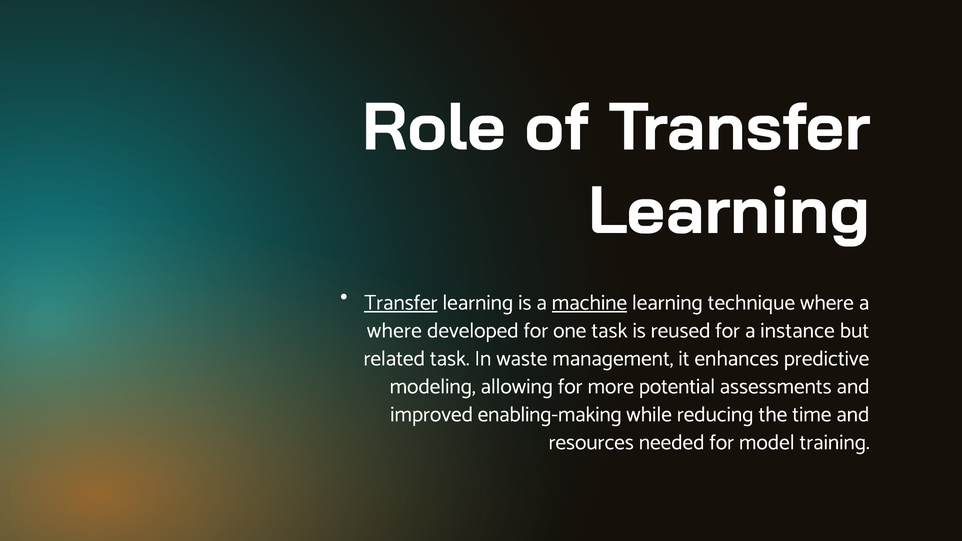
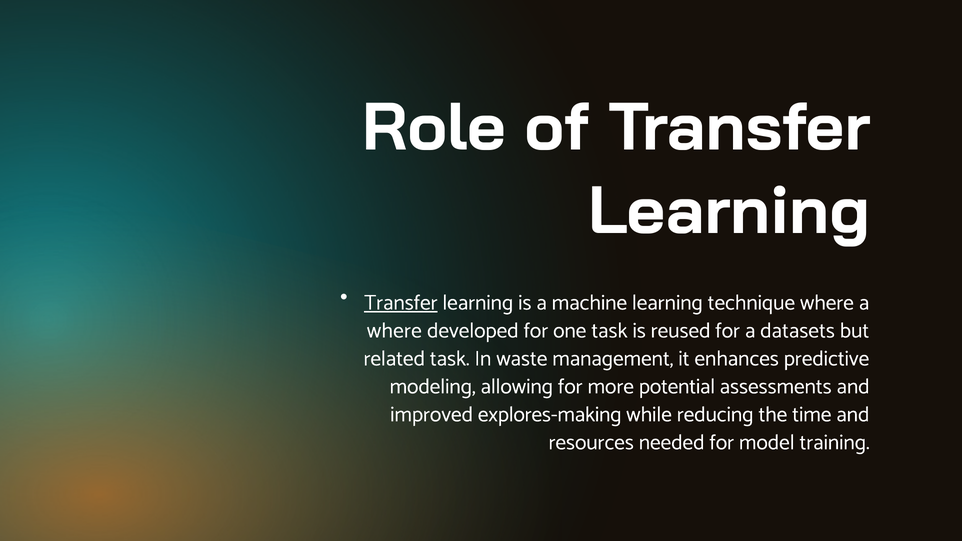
machine underline: present -> none (589, 303)
instance: instance -> datasets (798, 331)
enabling-making: enabling-making -> explores-making (550, 414)
